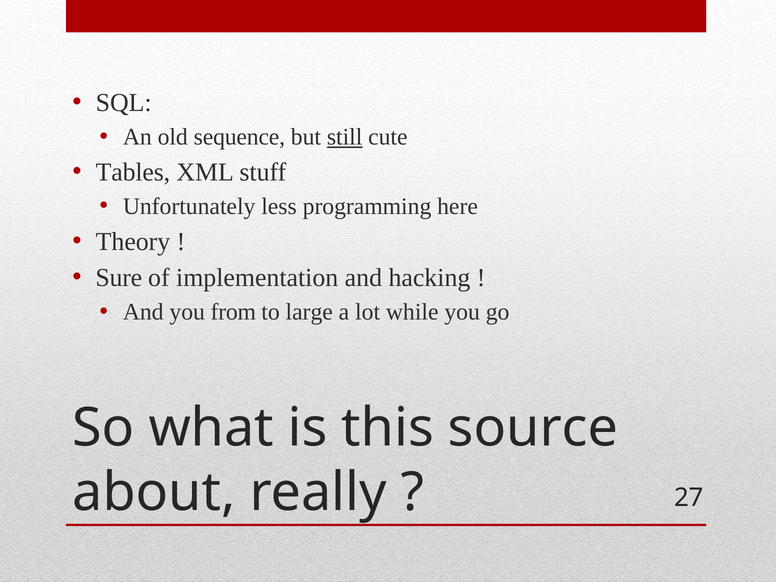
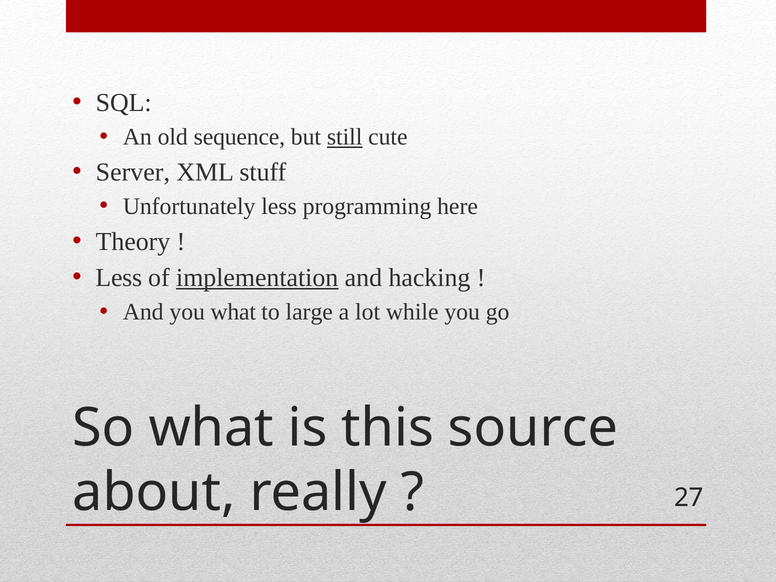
Tables: Tables -> Server (133, 172)
Sure: Sure -> Less (119, 278)
implementation underline: none -> present (257, 278)
you from: from -> what (233, 312)
